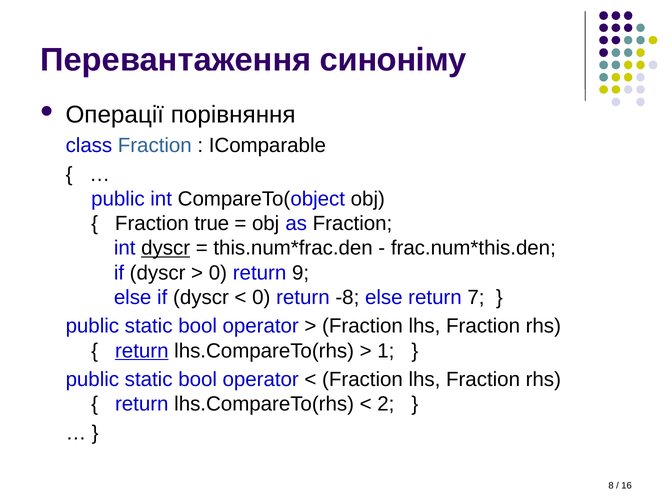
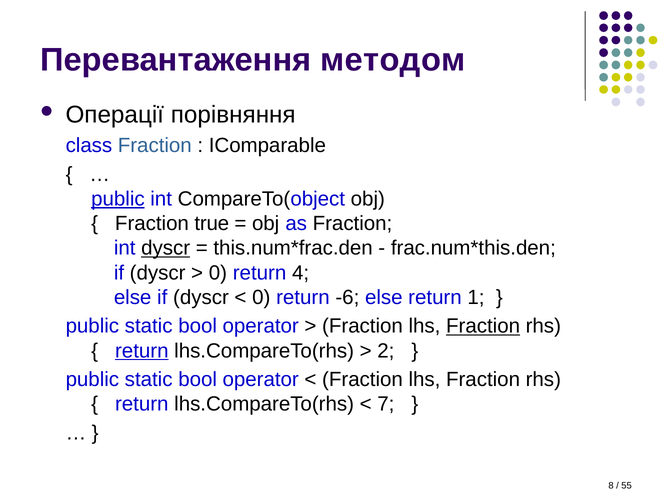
синоніму: синоніму -> методом (393, 60)
public underline: none -> present (118, 199)
9: 9 -> 4 (301, 273)
-8: -8 -> -6 (347, 297)
7: 7 -> 1 (476, 297)
Fraction underline: none -> present (483, 326)
1: 1 -> 2 (386, 351)
2: 2 -> 7 (386, 404)
16: 16 -> 55 (627, 486)
